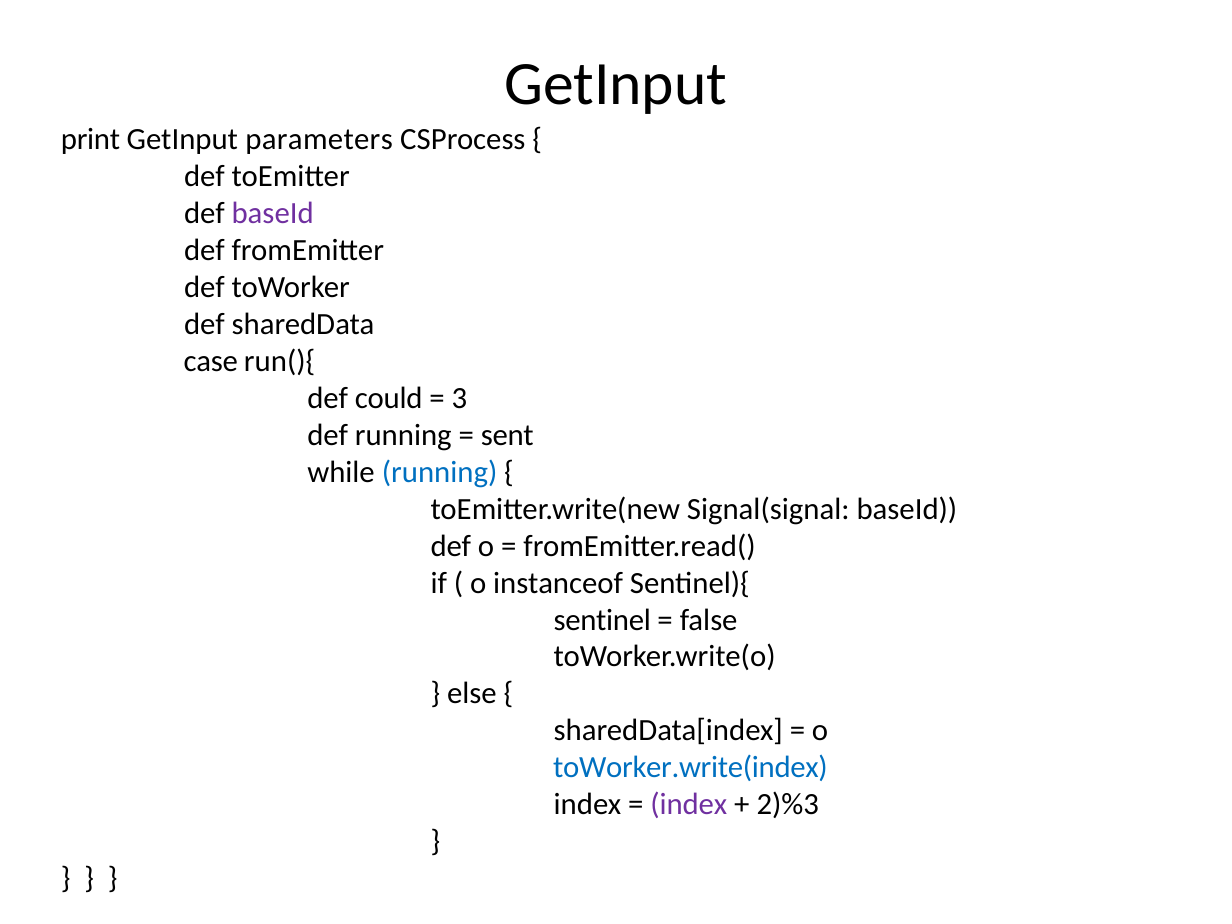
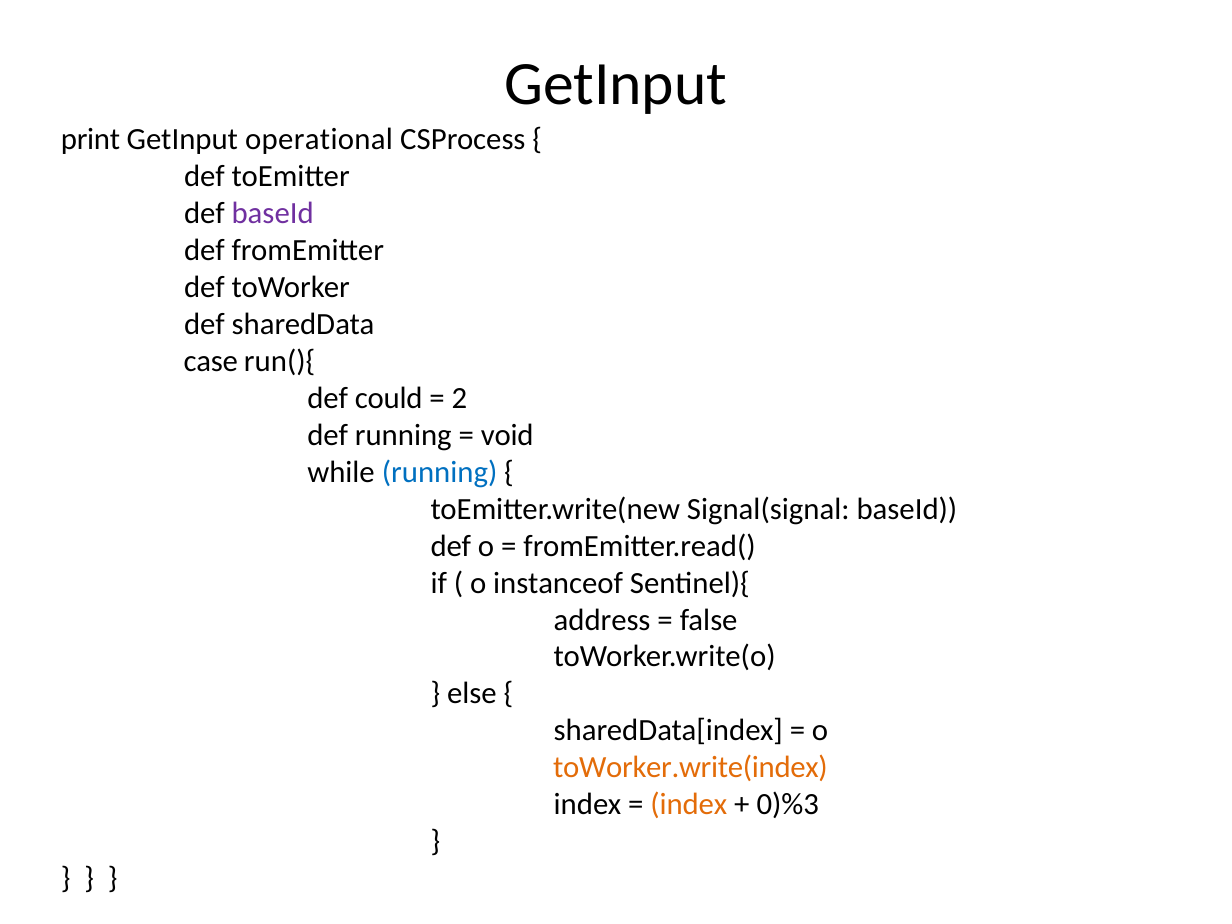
parameters: parameters -> operational (319, 139)
3: 3 -> 2 (459, 398)
sent: sent -> void (507, 435)
sentinel: sentinel -> address (602, 620)
toWorker.write(index colour: blue -> orange (690, 768)
index colour: purple -> orange (689, 805)
2)%3: 2)%3 -> 0)%3 (788, 805)
